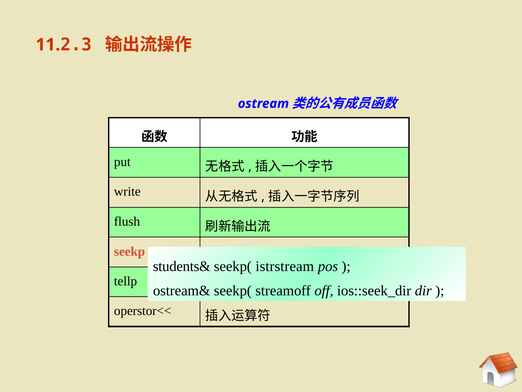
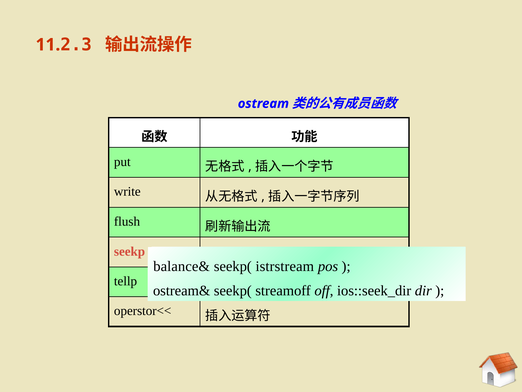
students&: students& -> balance& (182, 266)
